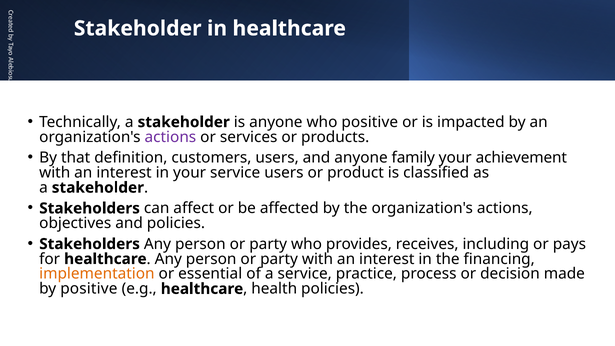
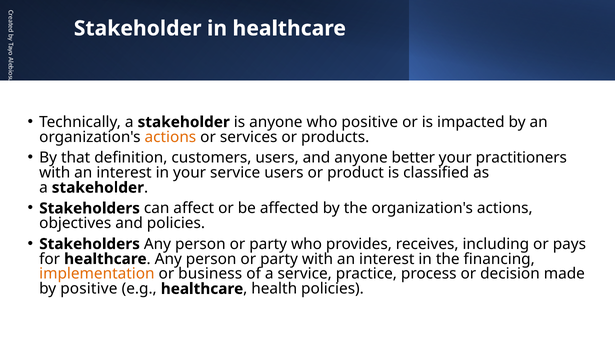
actions colour: purple -> orange (170, 137)
family: family -> better (413, 158)
achievement: achievement -> practitioners (521, 158)
essential: essential -> business (210, 274)
